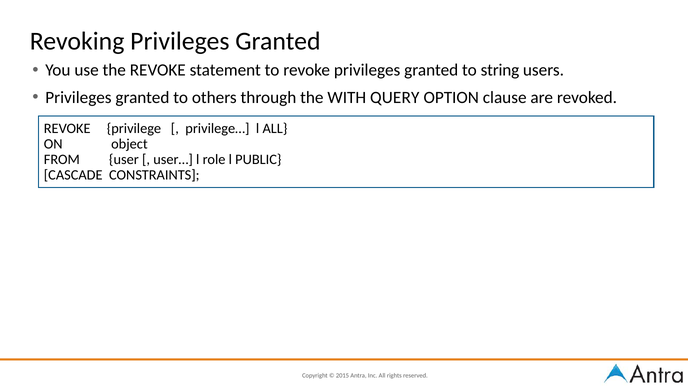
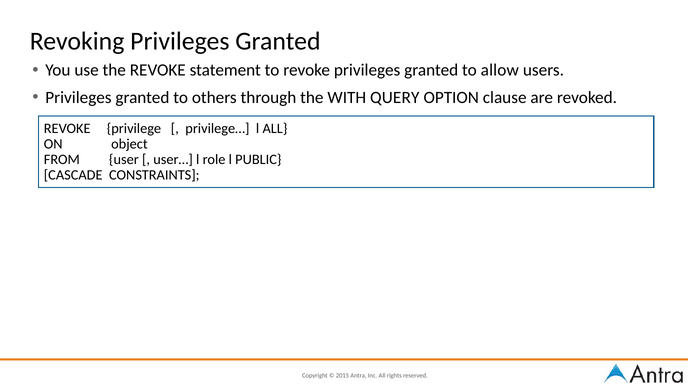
string: string -> allow (500, 70)
